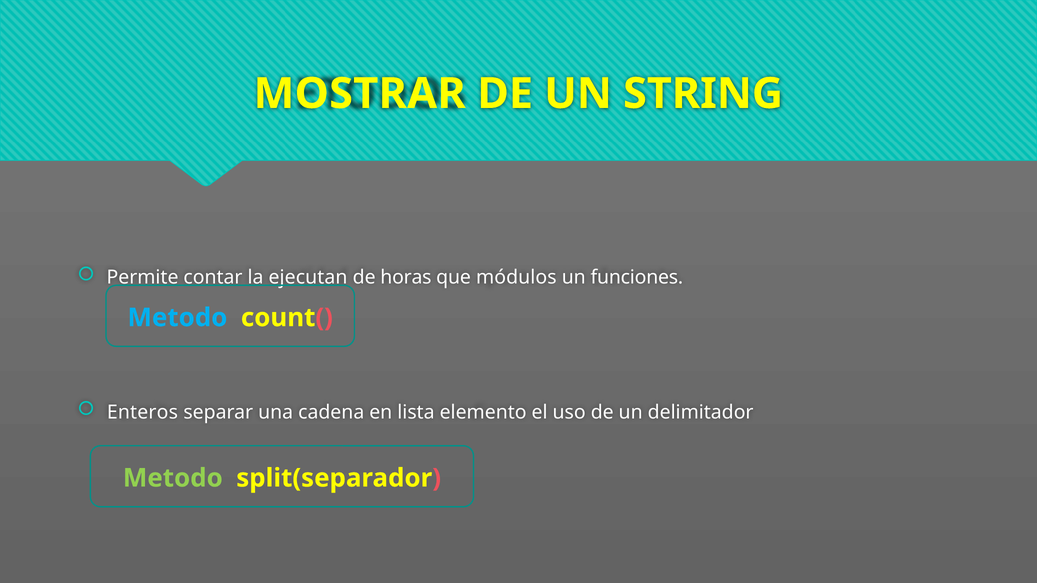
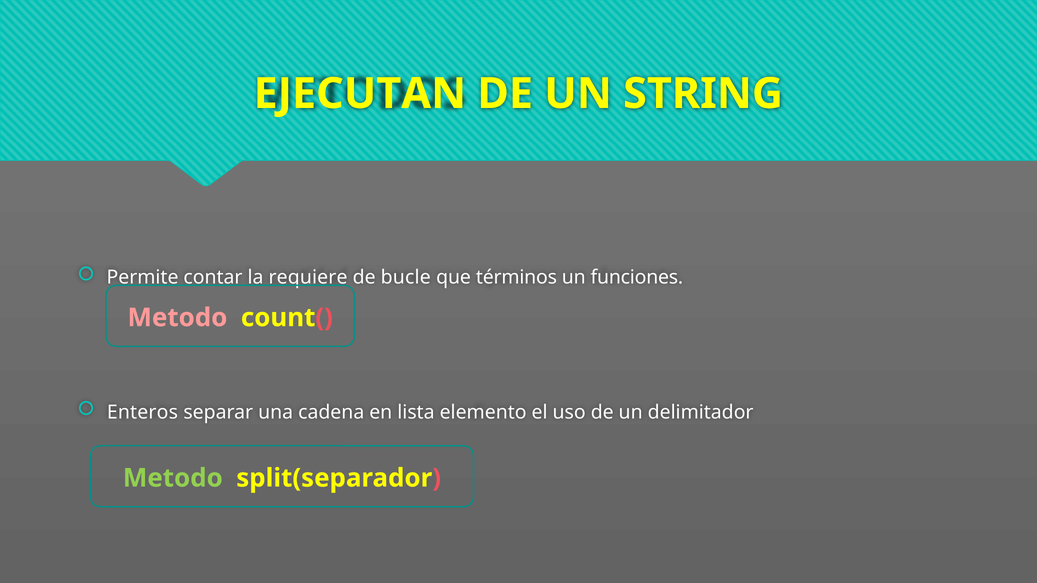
MOSTRAR: MOSTRAR -> EJECUTAN (360, 94)
ejecutan: ejecutan -> requiere (308, 278)
horas: horas -> bucle (406, 278)
módulos: módulos -> términos (516, 278)
Metodo colour: light blue -> pink (177, 318)
